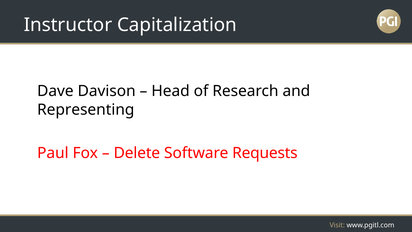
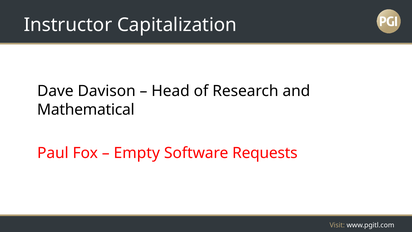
Representing: Representing -> Mathematical (86, 110)
Delete: Delete -> Empty (137, 153)
